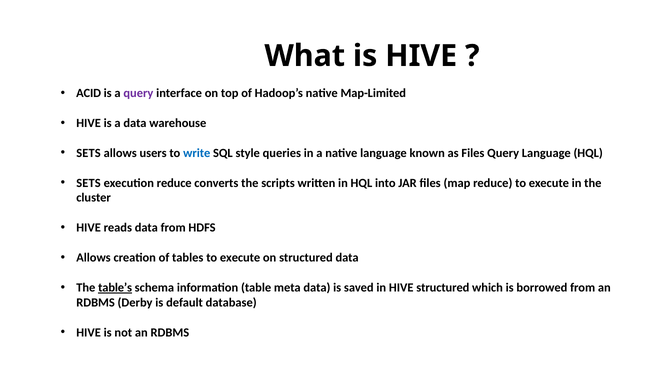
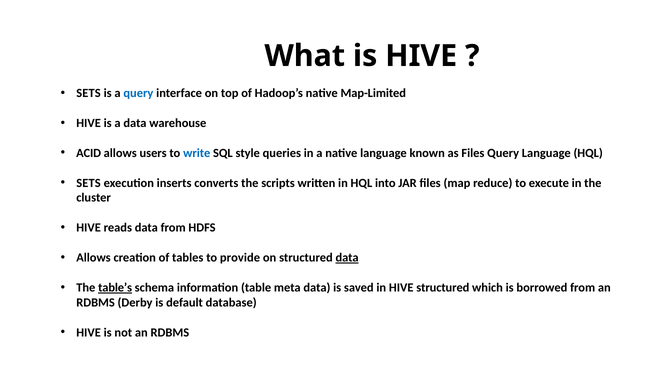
ACID: ACID -> SETS (89, 93)
query colour: purple -> blue (138, 93)
SETS: SETS -> ACID (89, 153)
execution reduce: reduce -> inserts (174, 183)
tables to execute: execute -> provide (240, 257)
data underline: none -> present (347, 257)
